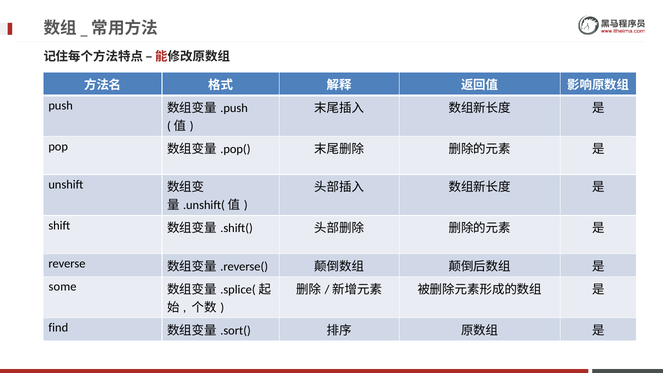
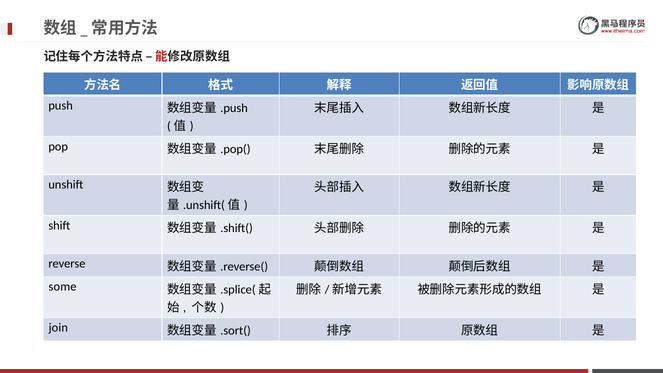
find: find -> join (58, 328)
